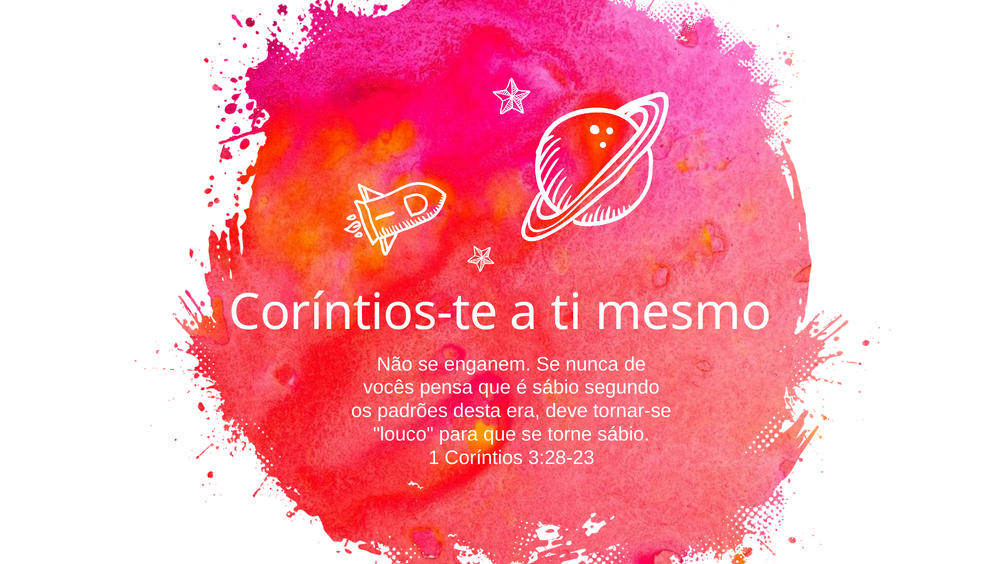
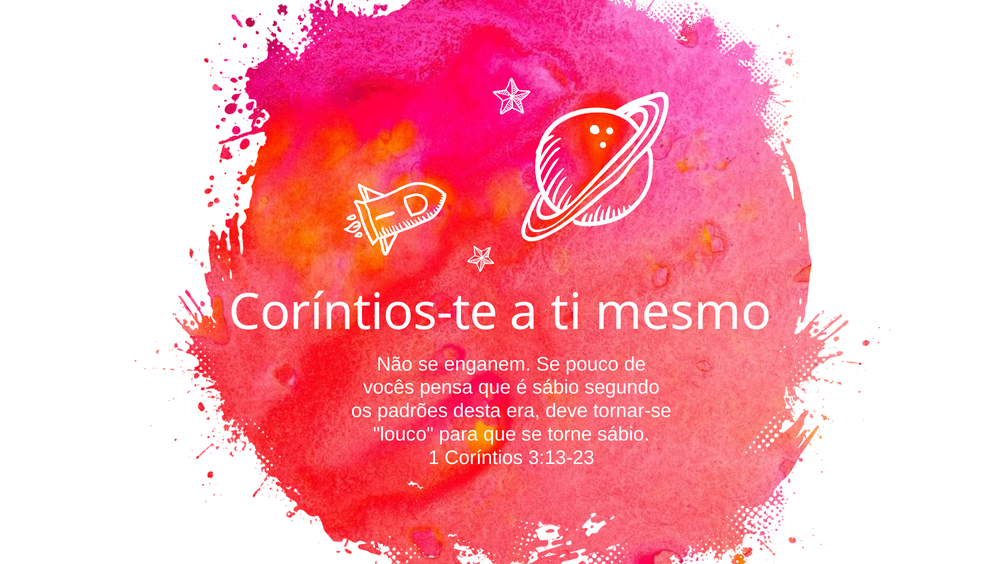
nunca: nunca -> pouco (592, 364)
3:28-23: 3:28-23 -> 3:13-23 (561, 458)
